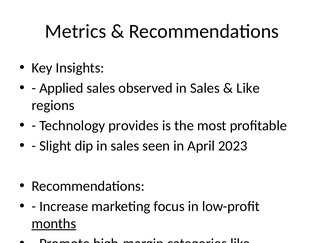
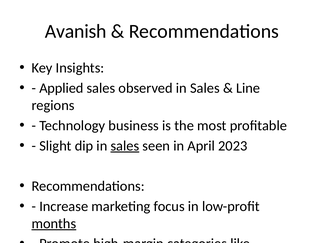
Metrics: Metrics -> Avanish (76, 31)
Like: Like -> Line (248, 88)
provides: provides -> business (134, 126)
sales underline: none -> present (125, 146)
